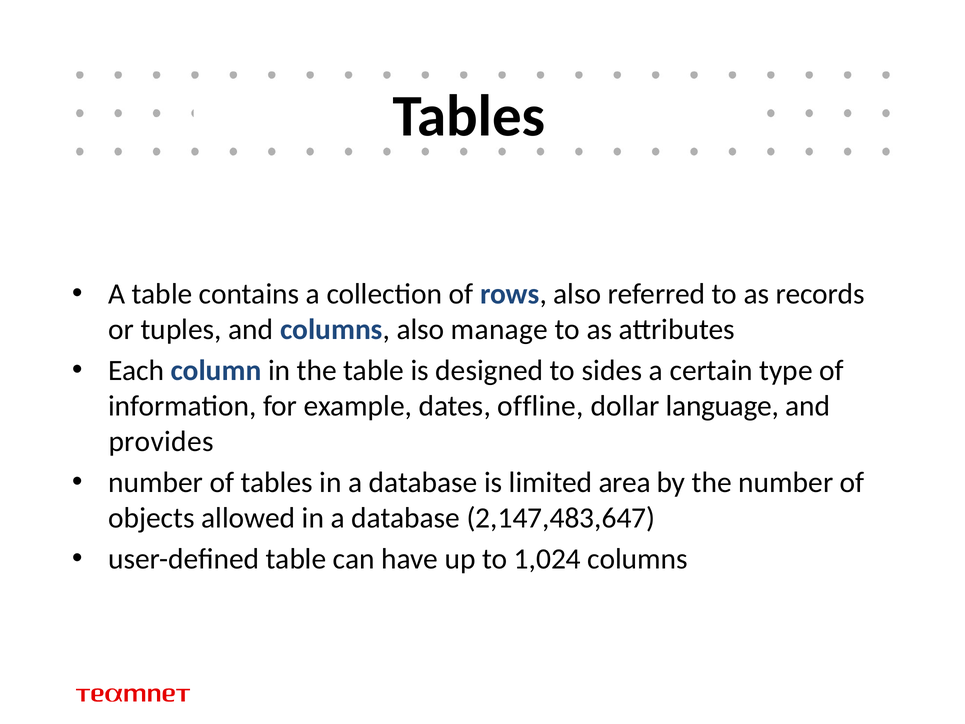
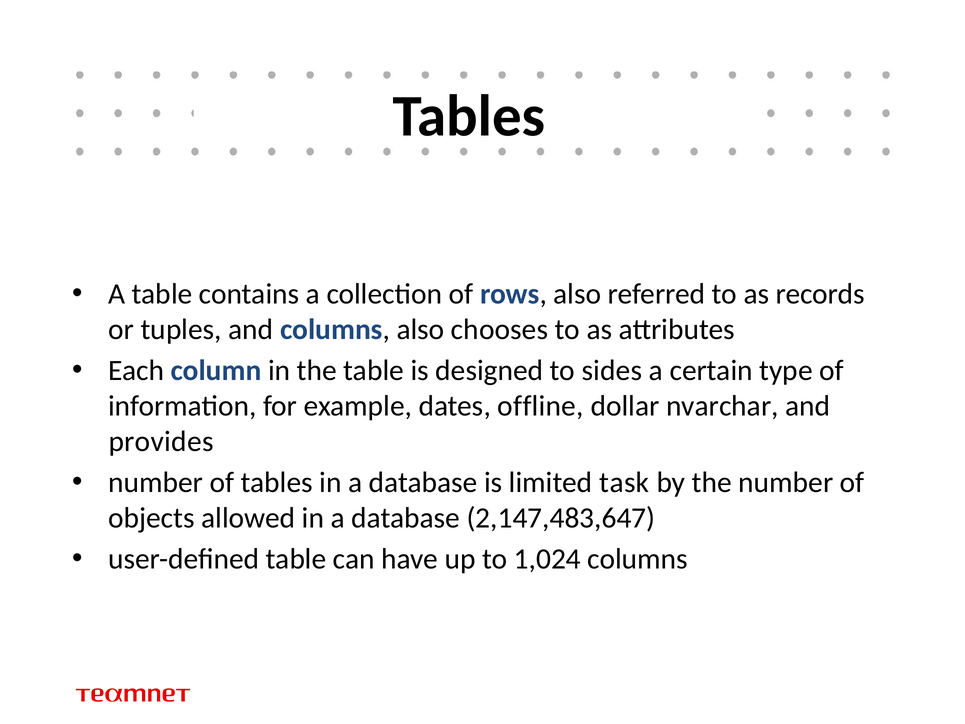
manage: manage -> chooses (500, 329)
language: language -> nvarchar (722, 406)
area: area -> task (624, 482)
